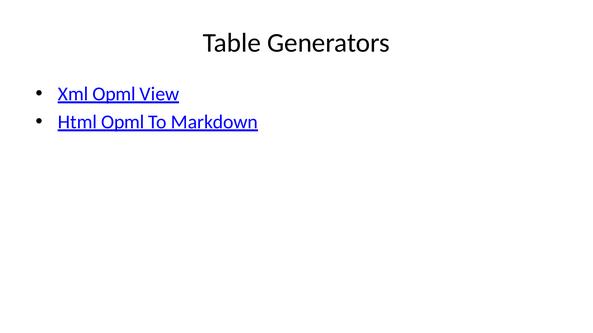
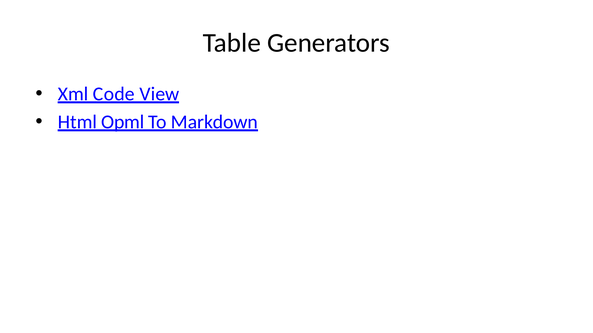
Xml Opml: Opml -> Code (114, 94)
